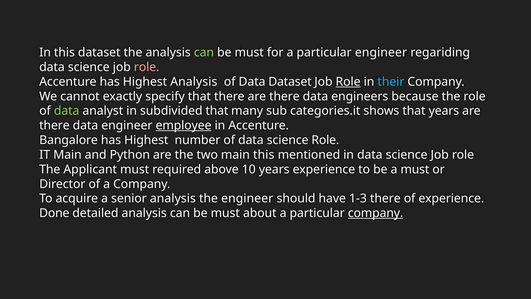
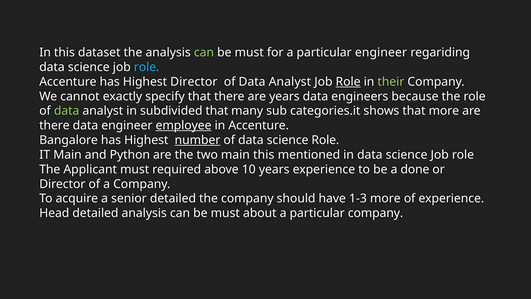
role colour: pink -> light blue (147, 67)
Highest Analysis: Analysis -> Director (194, 82)
Dataset: Dataset -> Analyst (290, 82)
their colour: light blue -> light green (391, 82)
there are there: there -> years (284, 96)
that years: years -> more (444, 111)
number underline: none -> present (198, 140)
a must: must -> done (415, 169)
senior analysis: analysis -> detailed (173, 198)
the engineer: engineer -> company (247, 198)
1-3 there: there -> more (385, 198)
Done: Done -> Head (54, 213)
company underline: present -> none (376, 213)
